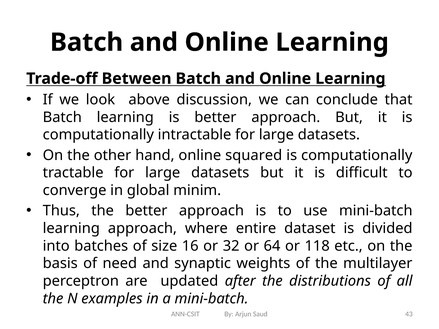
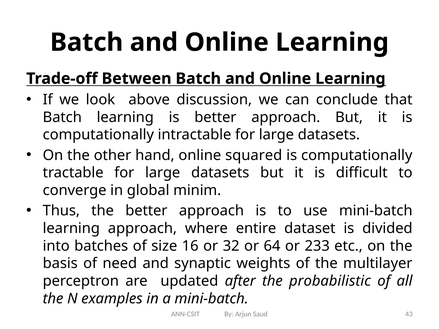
118: 118 -> 233 (317, 246)
distributions: distributions -> probabilistic (330, 281)
